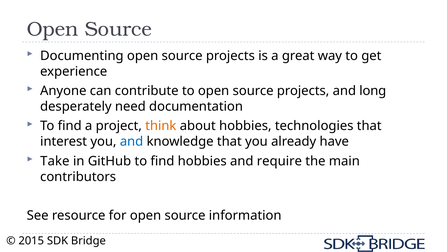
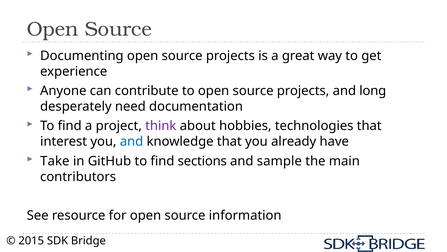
think colour: orange -> purple (161, 126)
find hobbies: hobbies -> sections (202, 161)
require: require -> sample (279, 161)
